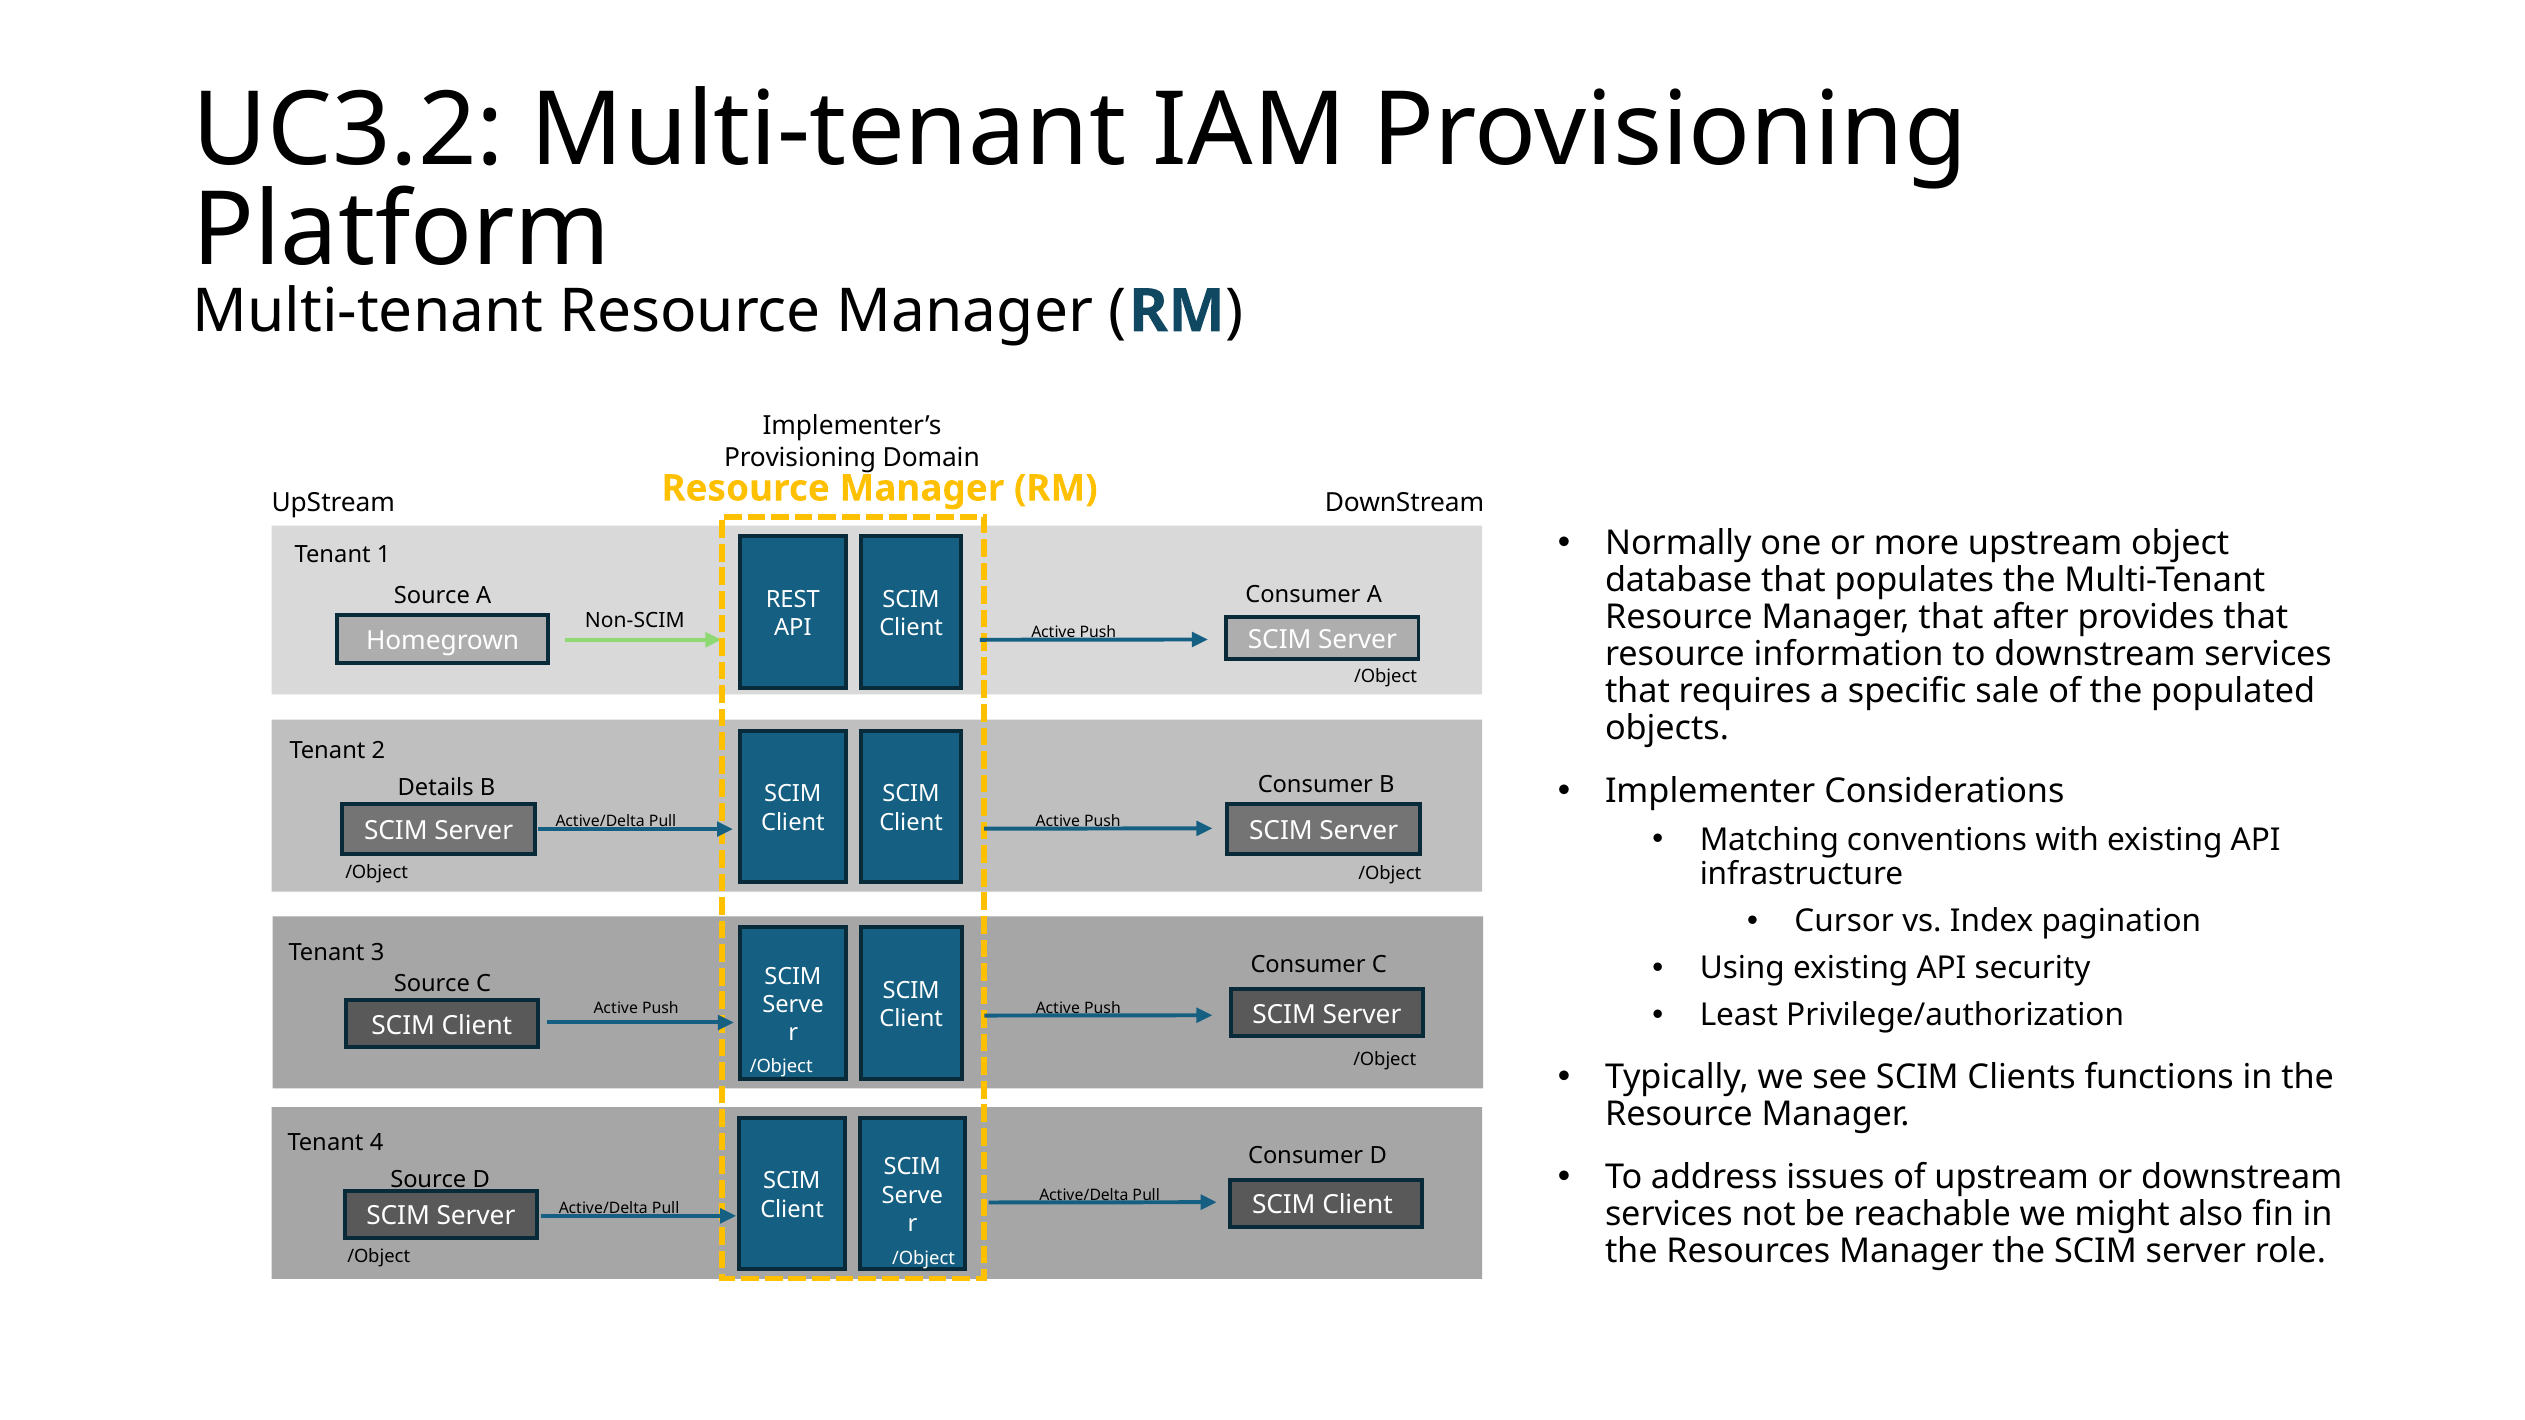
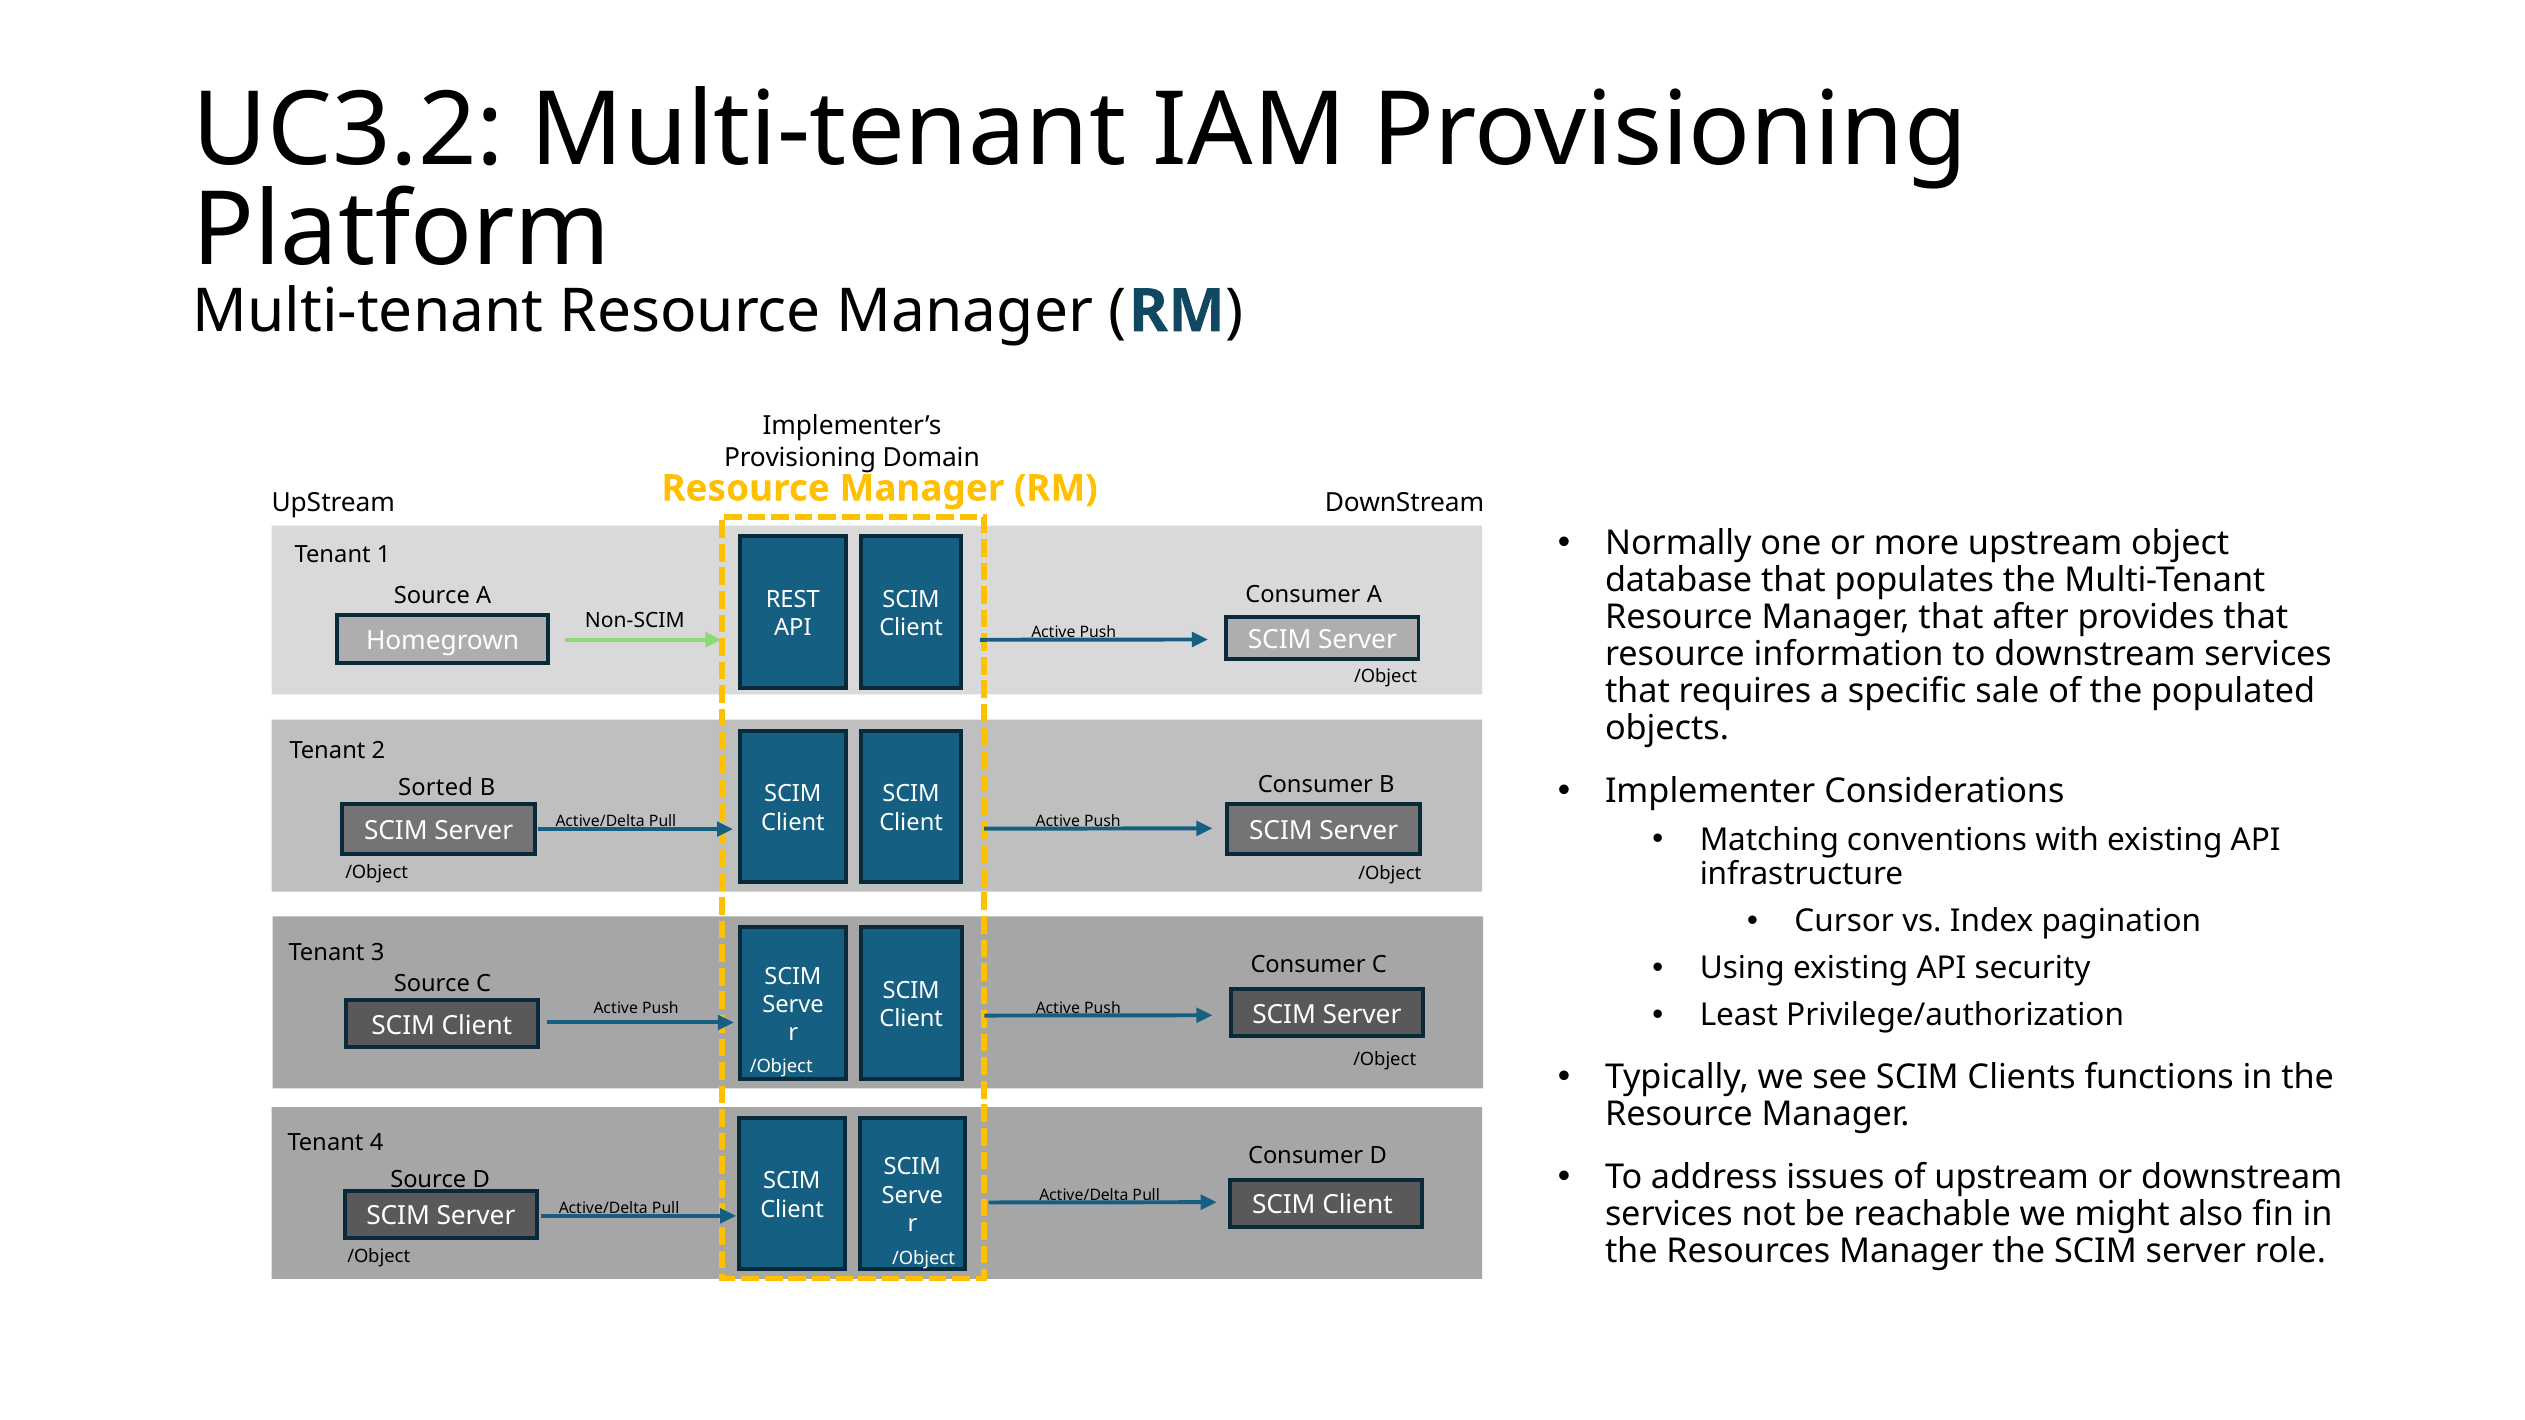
Details: Details -> Sorted (436, 788)
